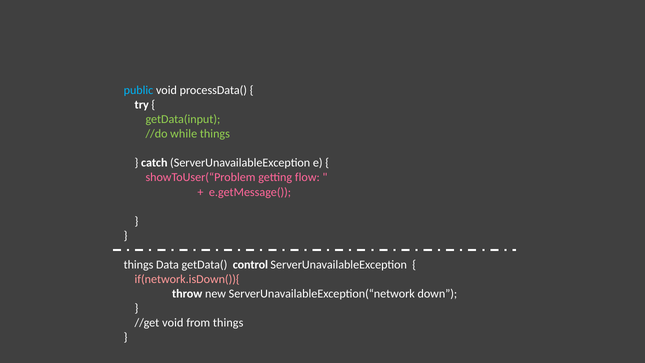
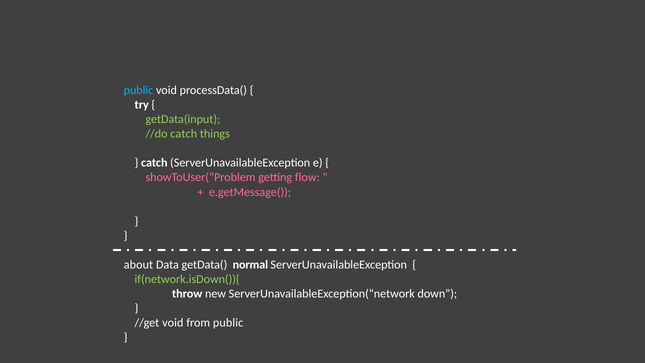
//do while: while -> catch (184, 134)
things: things -> about (138, 264)
control: control -> normal (250, 264)
if(network.isDown()){ colour: pink -> light green (187, 279)
from things: things -> public (228, 323)
